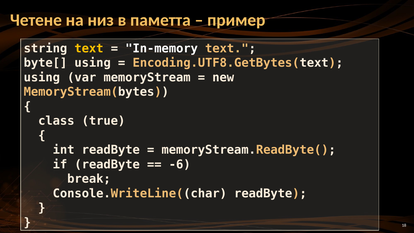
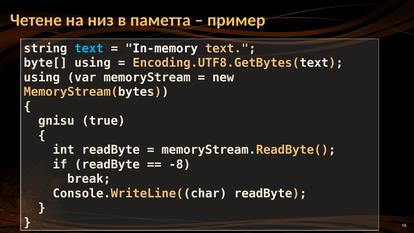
text colour: yellow -> light blue (89, 48)
class: class -> gnisu (56, 121)
-6: -6 -> -8 (180, 164)
